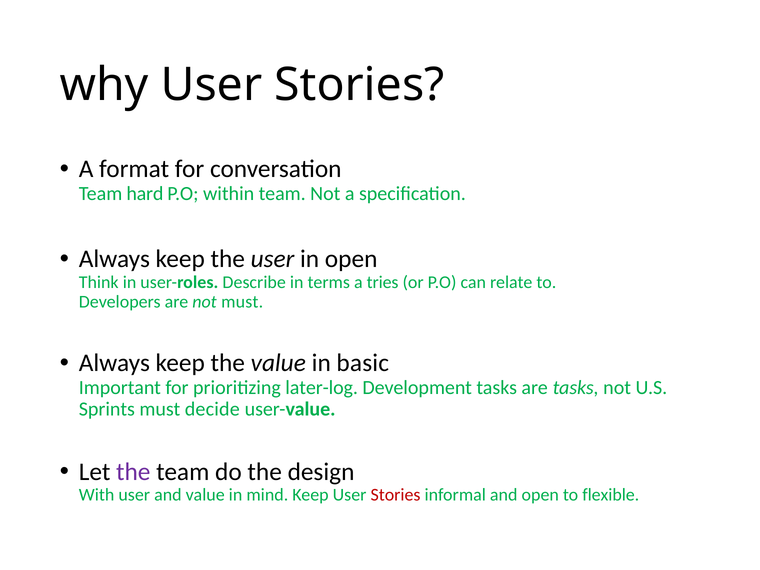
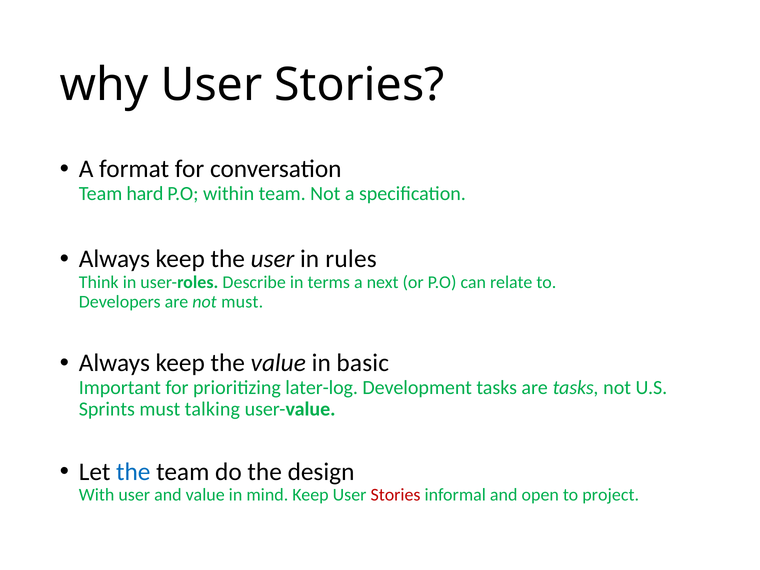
in open: open -> rules (351, 259)
tries: tries -> next (383, 282)
decide: decide -> talking (212, 409)
the colour: purple -> blue (133, 472)
flexible: flexible -> project (611, 495)
